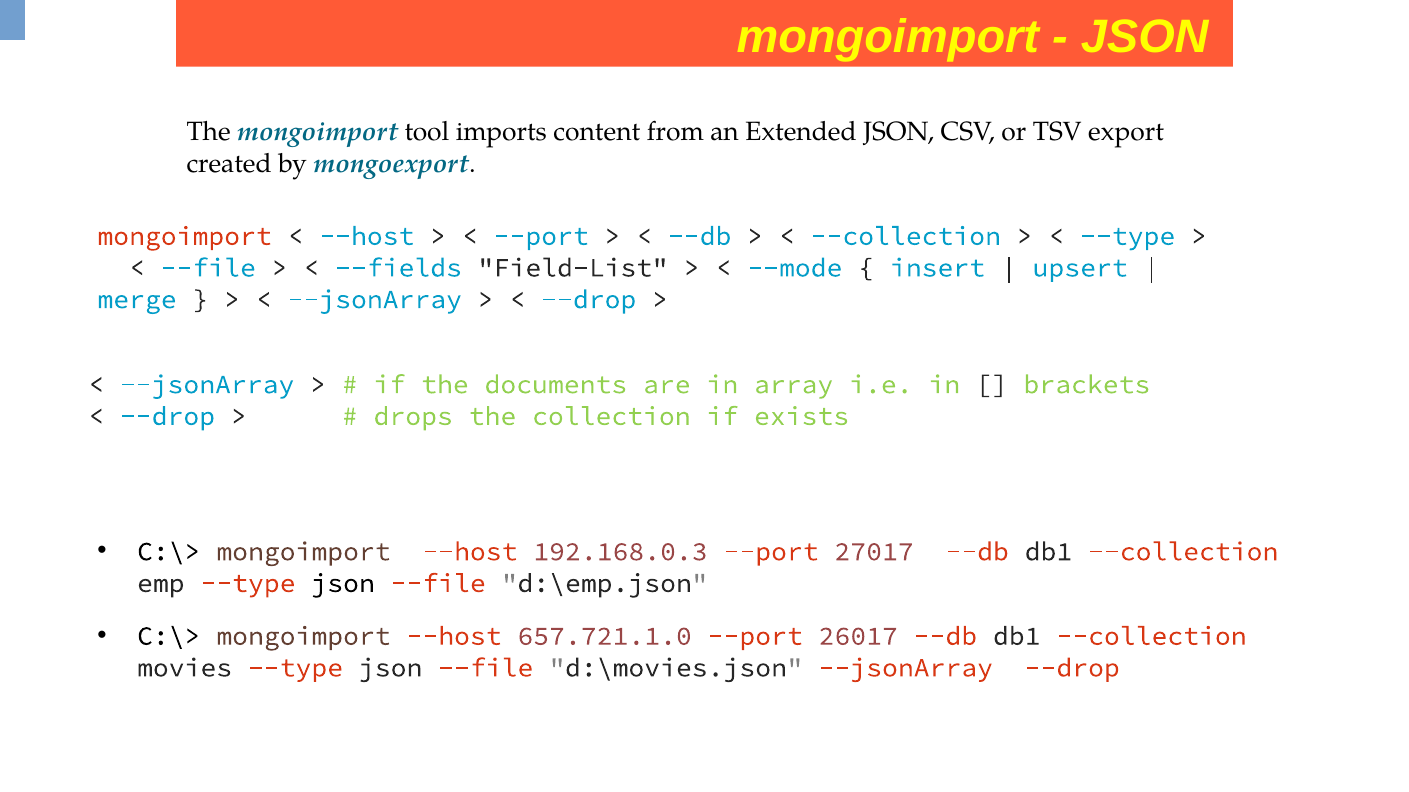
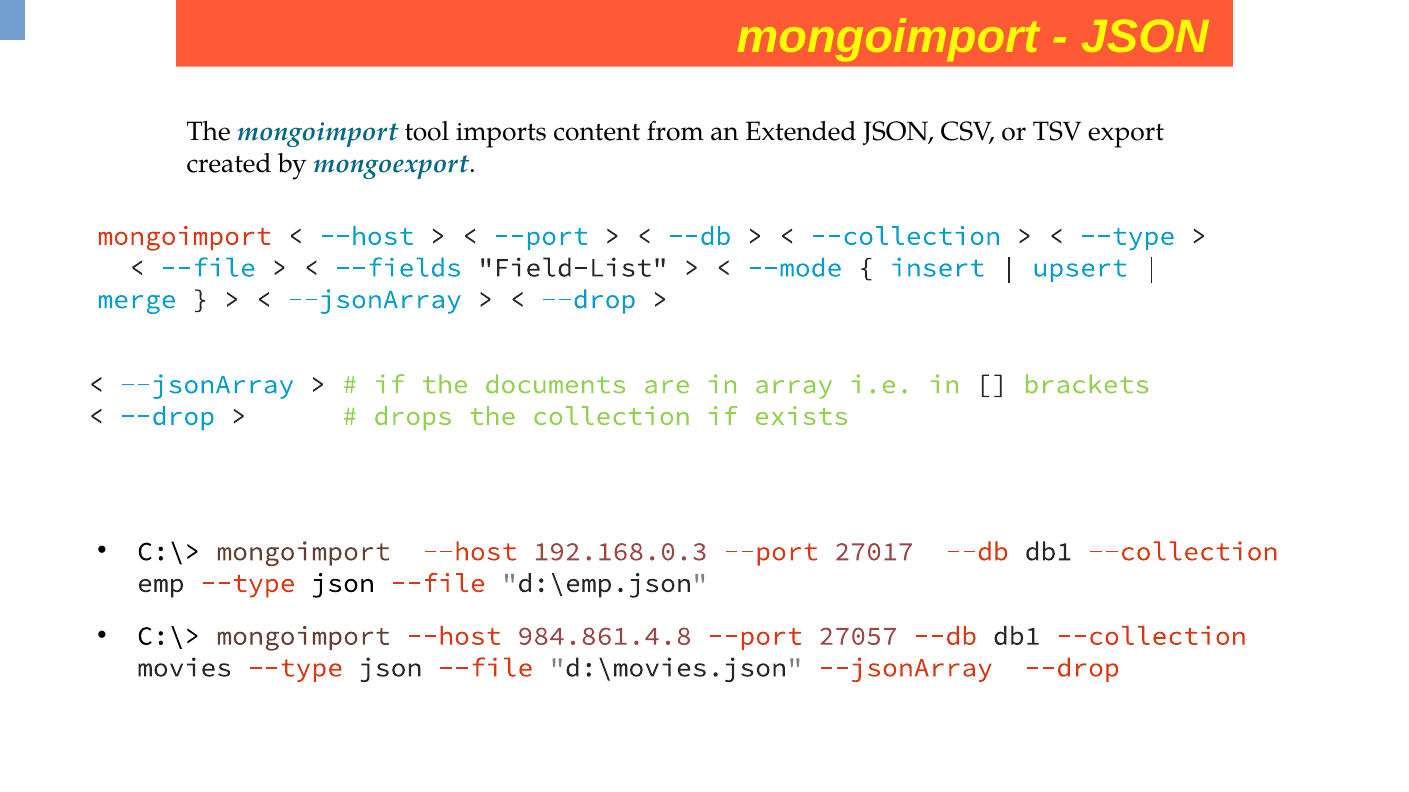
657.721.1.0: 657.721.1.0 -> 984.861.4.8 (605, 636)
26017: 26017 -> 27057 (858, 636)
